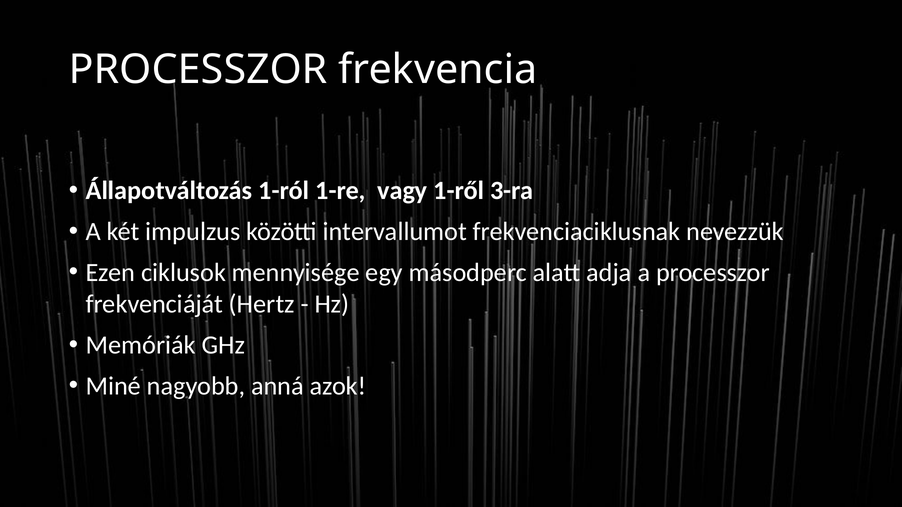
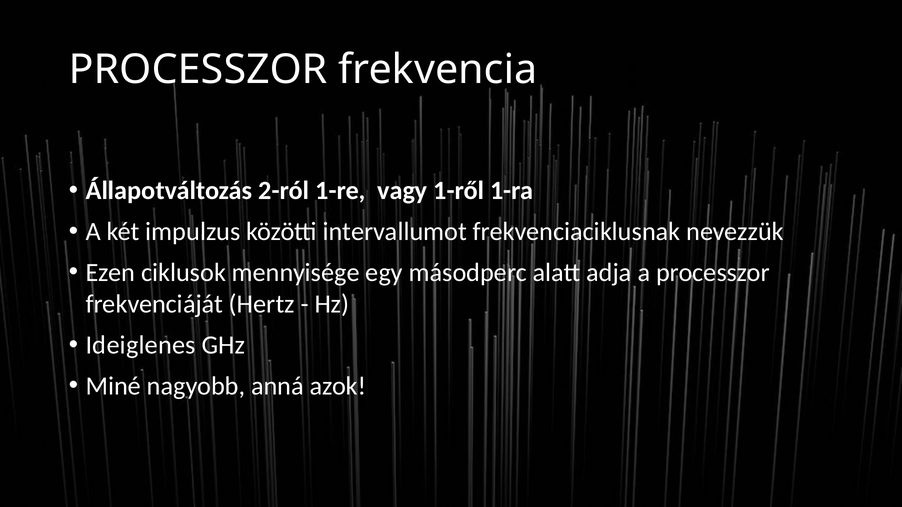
1-ról: 1-ról -> 2-ról (284, 191)
3-ra: 3-ra -> 1-ra (512, 191)
Memóriák: Memóriák -> Ideiglenes (141, 346)
